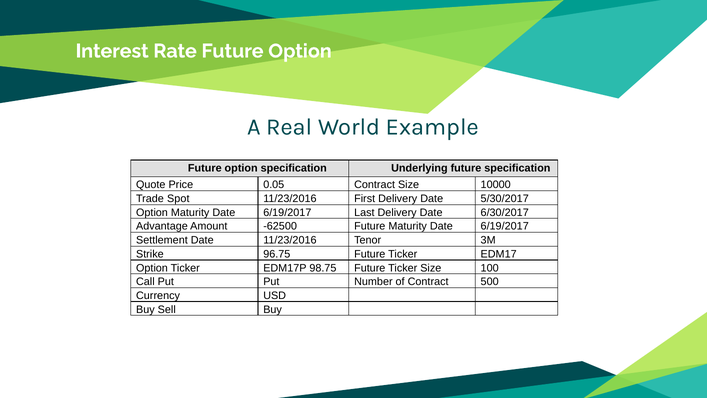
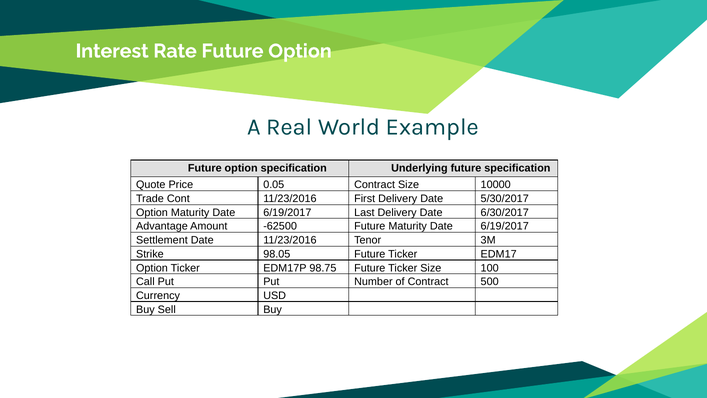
Spot: Spot -> Cont (178, 199)
96.75: 96.75 -> 98.05 (277, 254)
